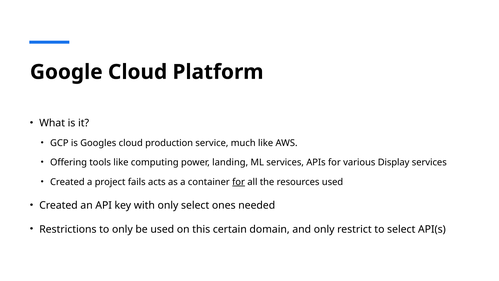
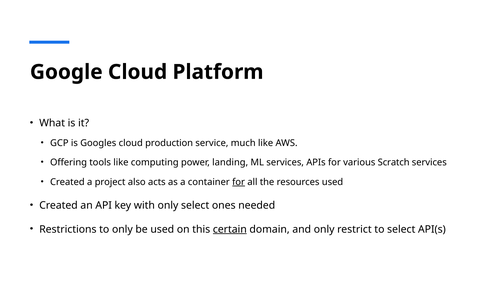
Display: Display -> Scratch (394, 162)
fails: fails -> also (137, 182)
certain underline: none -> present (230, 229)
